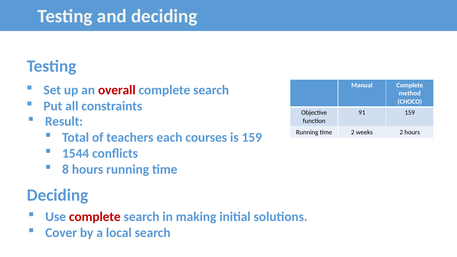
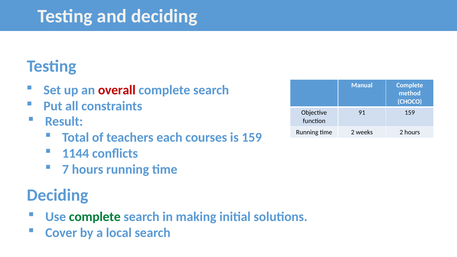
1544: 1544 -> 1144 (76, 154)
8: 8 -> 7 (66, 170)
complete colour: red -> green (95, 217)
